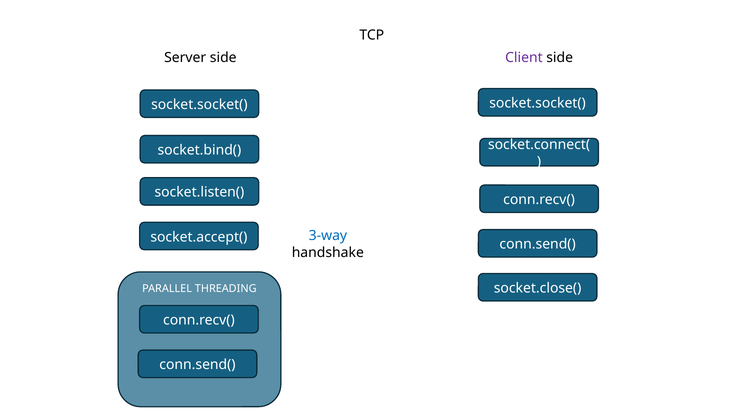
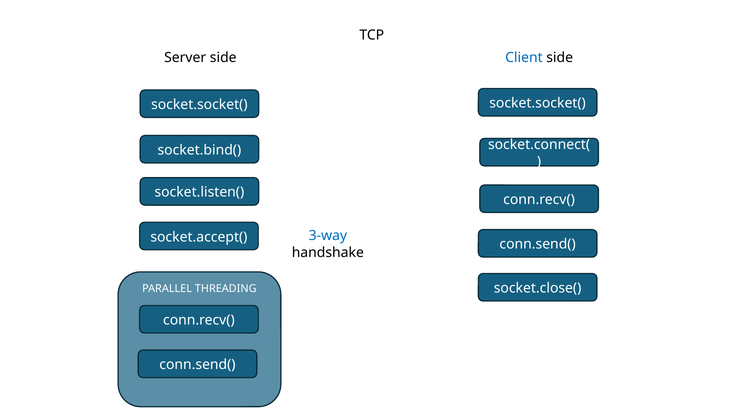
Client colour: purple -> blue (524, 58)
